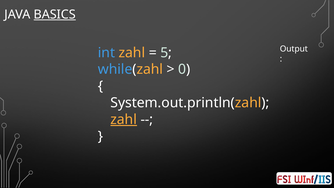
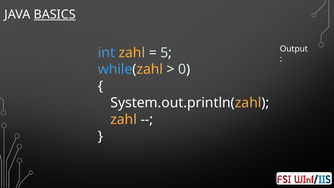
zahl underline: present -> none (124, 119)
